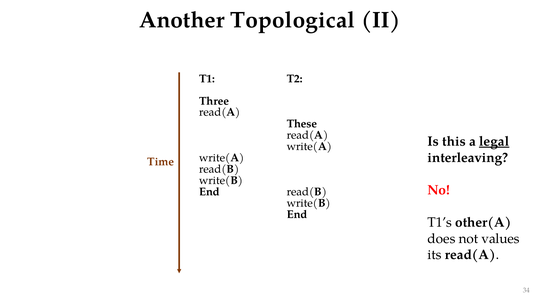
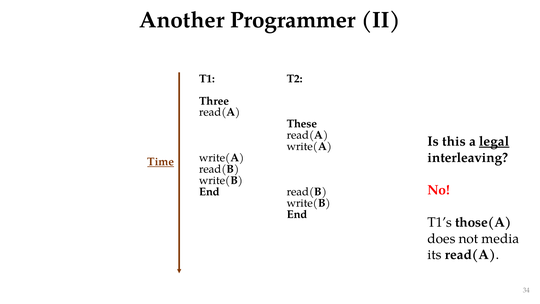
Topological: Topological -> Programmer (293, 20)
Time underline: none -> present (161, 162)
other(A: other(A -> those(A (483, 222)
values: values -> media (500, 238)
